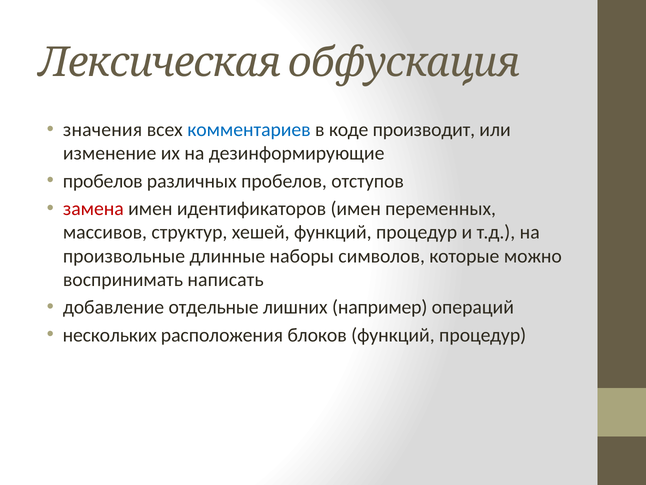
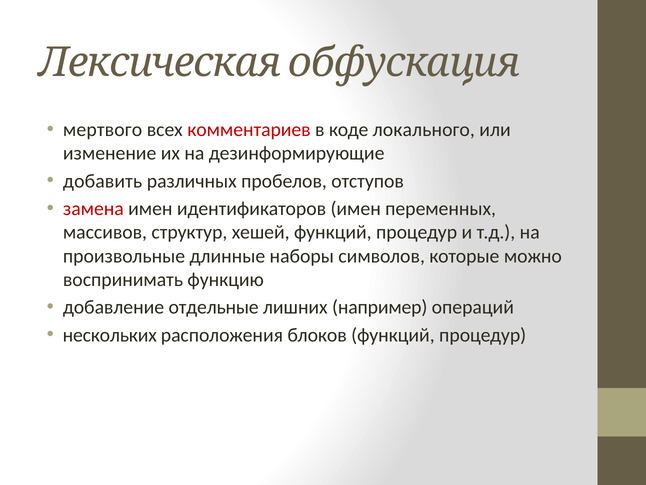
значения: значения -> мертвого (103, 130)
комментариев colour: blue -> red (249, 130)
производит: производит -> локального (424, 130)
пробелов: пробелов -> добавить (103, 181)
написать: написать -> функцию (226, 279)
